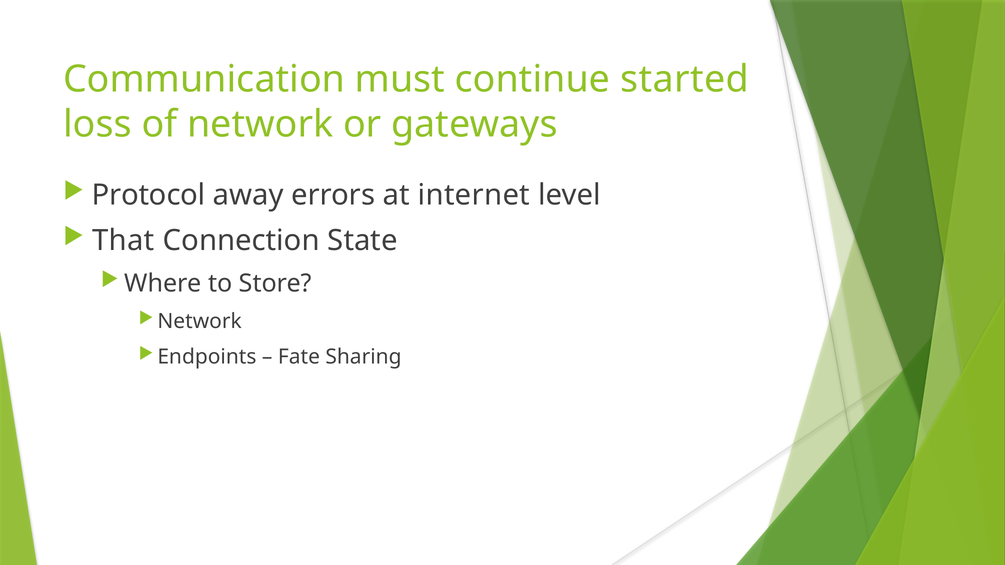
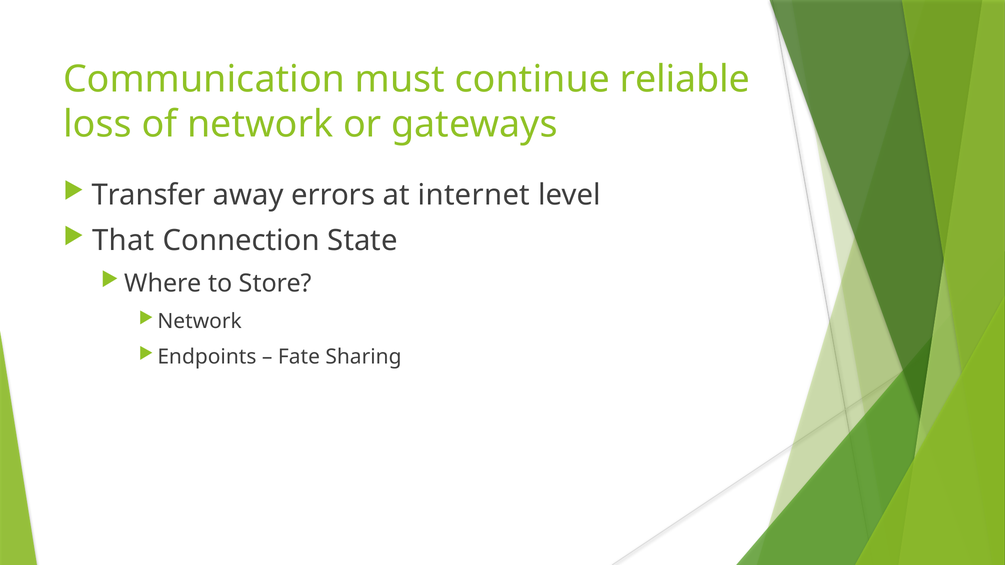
started: started -> reliable (685, 79)
Protocol: Protocol -> Transfer (149, 195)
